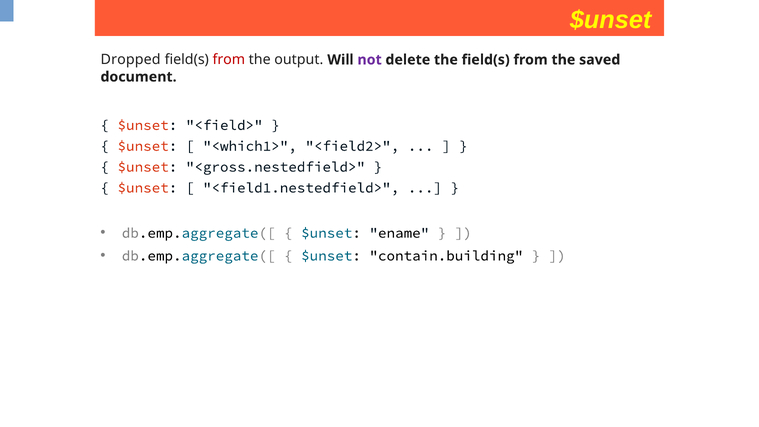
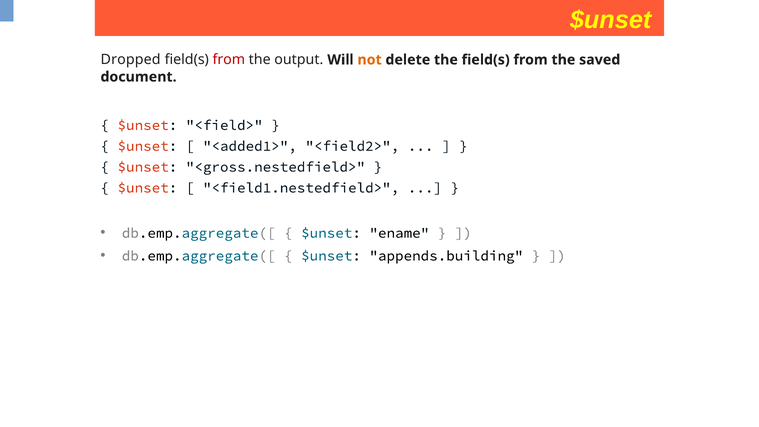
not colour: purple -> orange (370, 60)
<which1>: <which1> -> <added1> (250, 146)
contain.building: contain.building -> appends.building (446, 256)
